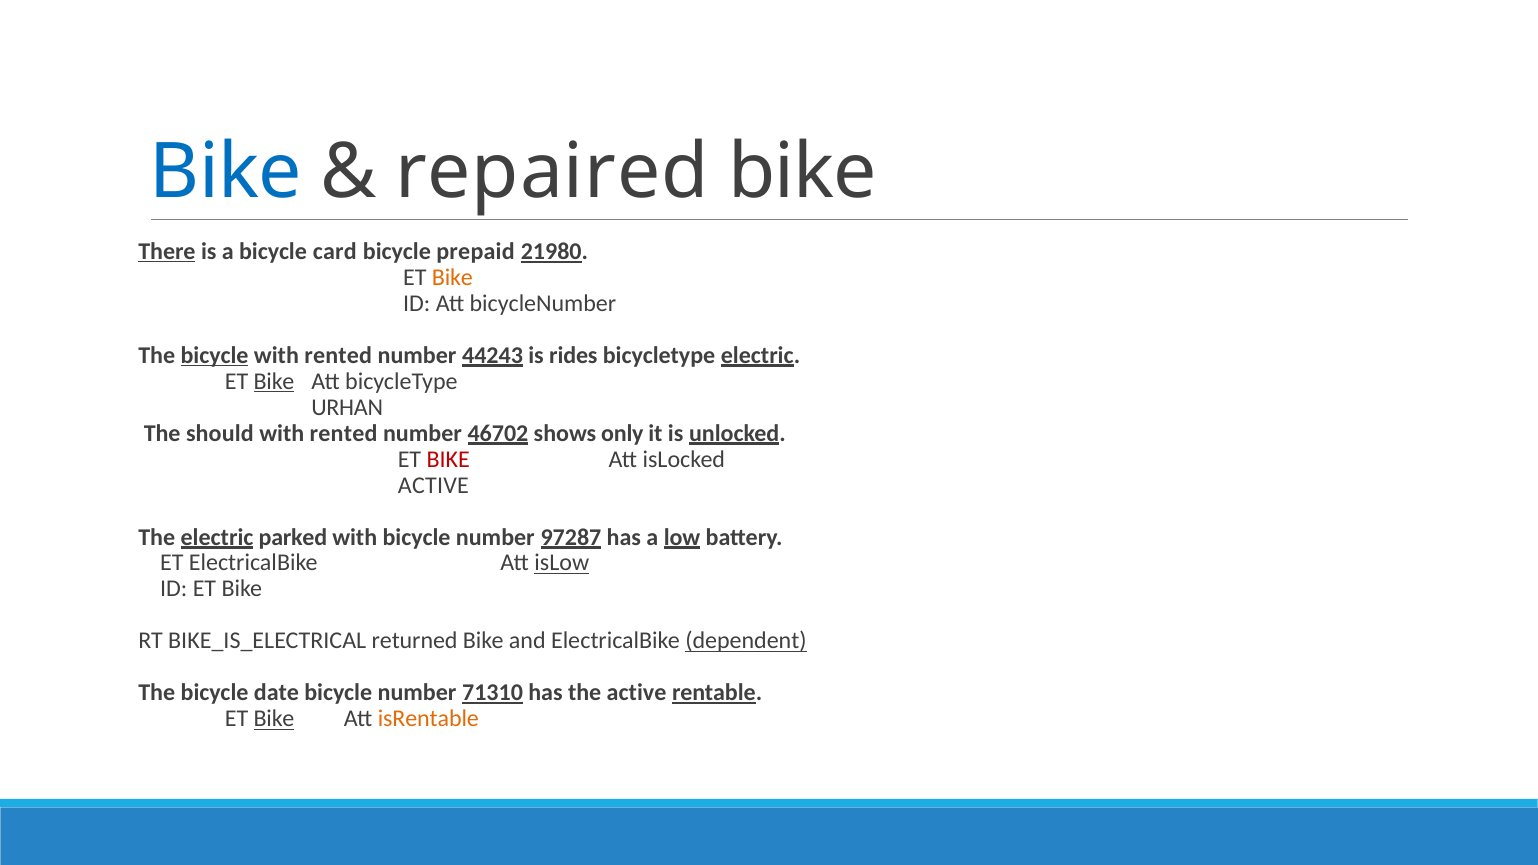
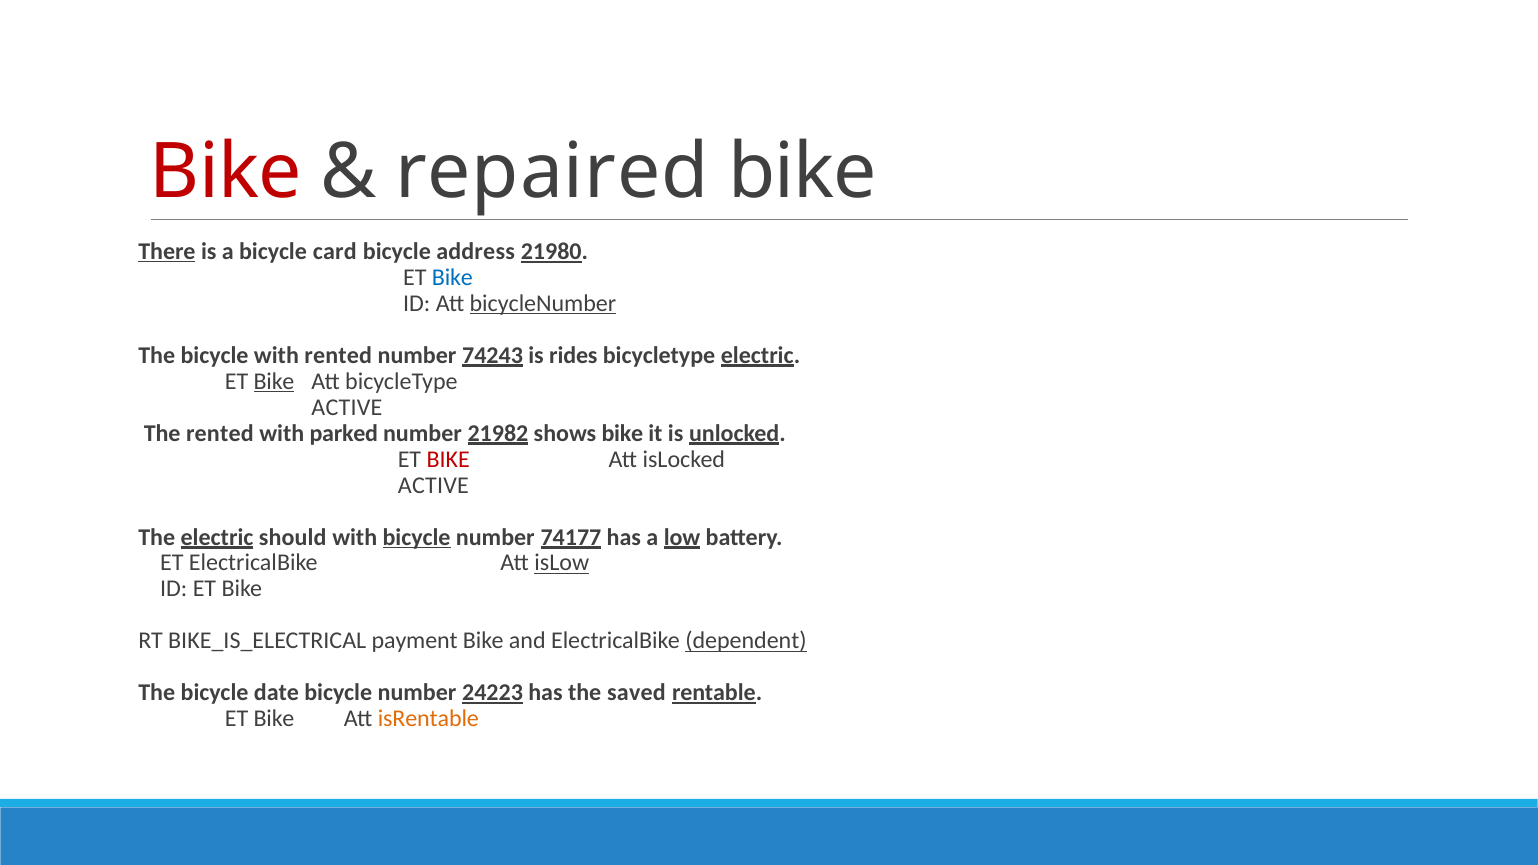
Bike colour: blue -> red (226, 172)
prepaid: prepaid -> address (476, 251)
Bike colour: orange -> blue (452, 277)
bicycleNumber underline: none -> present (543, 303)
bicycle underline: present -> none (215, 355)
44243: 44243 -> 74243 (493, 355)
URHAN: URHAN -> ACTIVE (347, 407)
The should: should -> rented (220, 433)
rented: rented -> parked (344, 433)
46702: 46702 -> 21982 (498, 433)
shows only: only -> bike (622, 433)
parked: parked -> should (293, 537)
bicycle underline: none -> present (417, 537)
97287: 97287 -> 74177 (571, 537)
returned: returned -> payment (415, 641)
71310: 71310 -> 24223 (493, 693)
the active: active -> saved (636, 693)
Bike underline: present -> none (274, 719)
